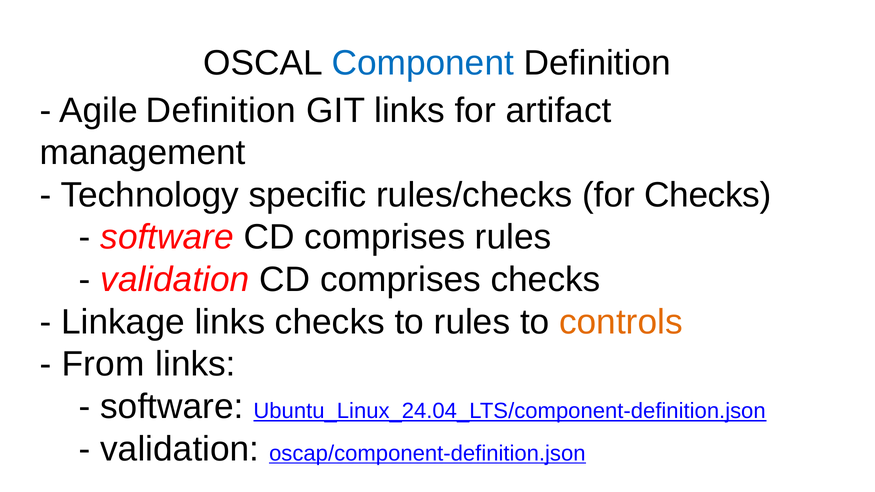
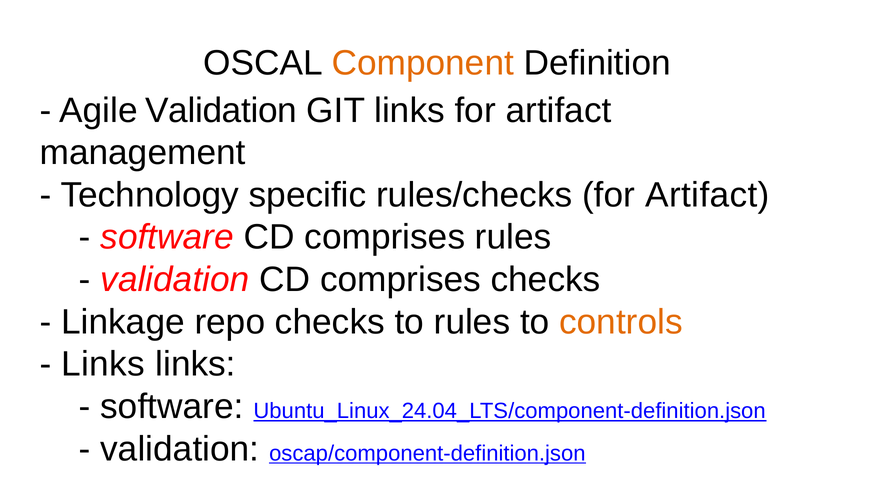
Component colour: blue -> orange (423, 63)
Agile Definition: Definition -> Validation (221, 110)
rules/checks for Checks: Checks -> Artifact (707, 195)
Linkage links: links -> repo (230, 322)
From: From -> Links (103, 364)
